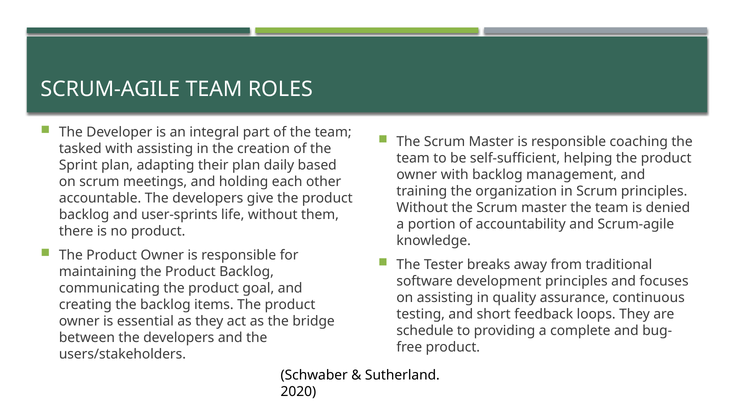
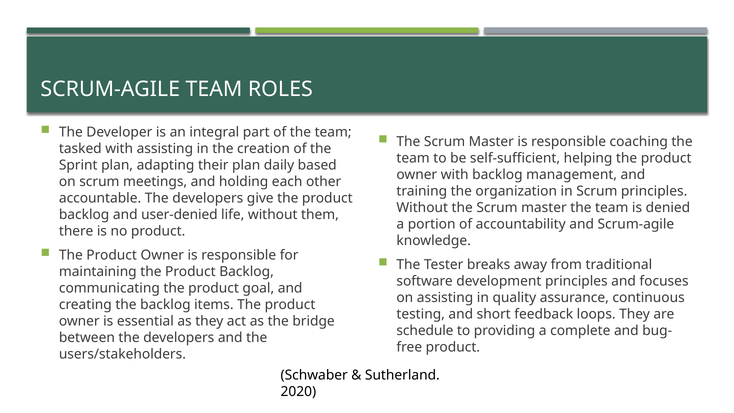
user-sprints: user-sprints -> user-denied (179, 215)
